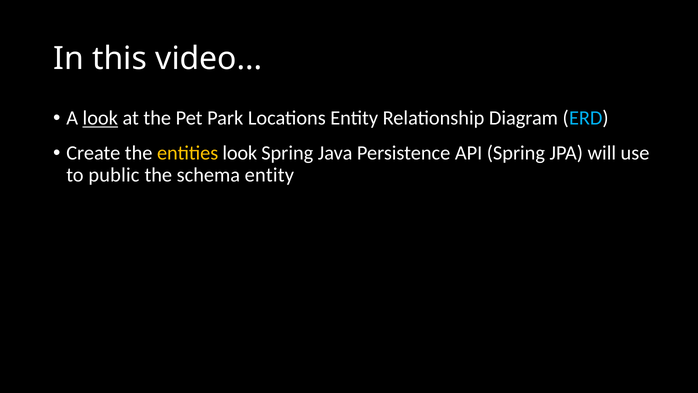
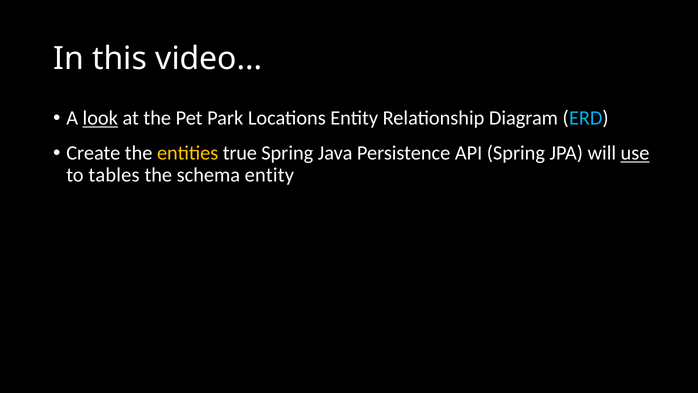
entities look: look -> true (240, 153)
use underline: none -> present (635, 153)
public: public -> tables (114, 175)
